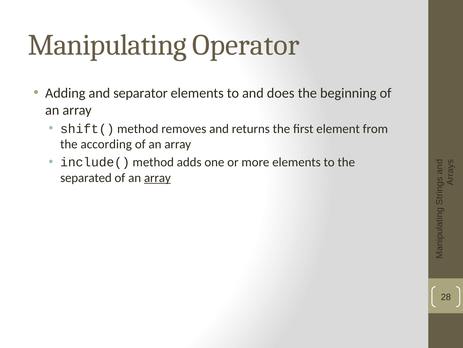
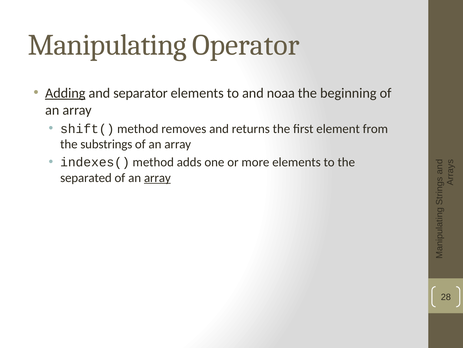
Adding underline: none -> present (65, 93)
does: does -> noaa (281, 93)
according: according -> substrings (106, 144)
include(: include( -> indexes( (95, 162)
